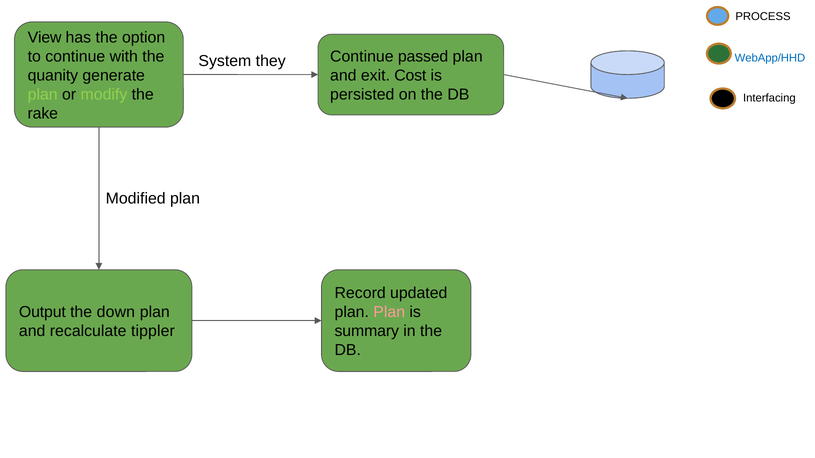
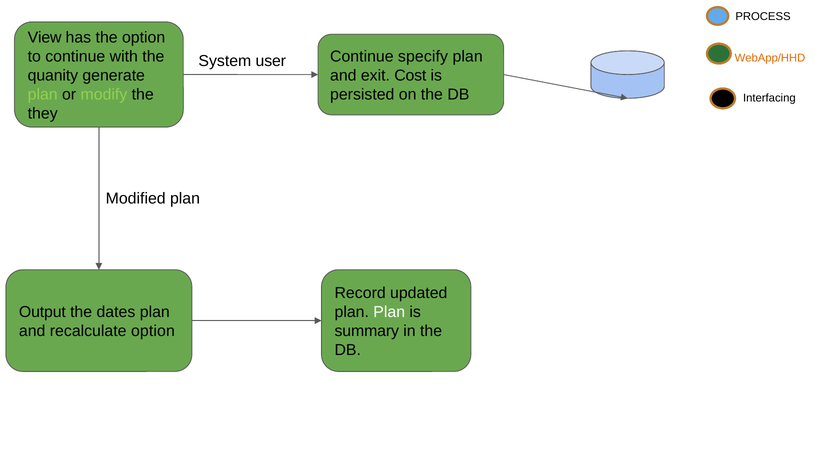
passed: passed -> specify (423, 57)
WebApp/HHD colour: blue -> orange (770, 58)
they: they -> user (271, 61)
rake: rake -> they (43, 114)
down: down -> dates (116, 312)
Plan colour: pink -> white (389, 312)
recalculate tippler: tippler -> option (153, 332)
